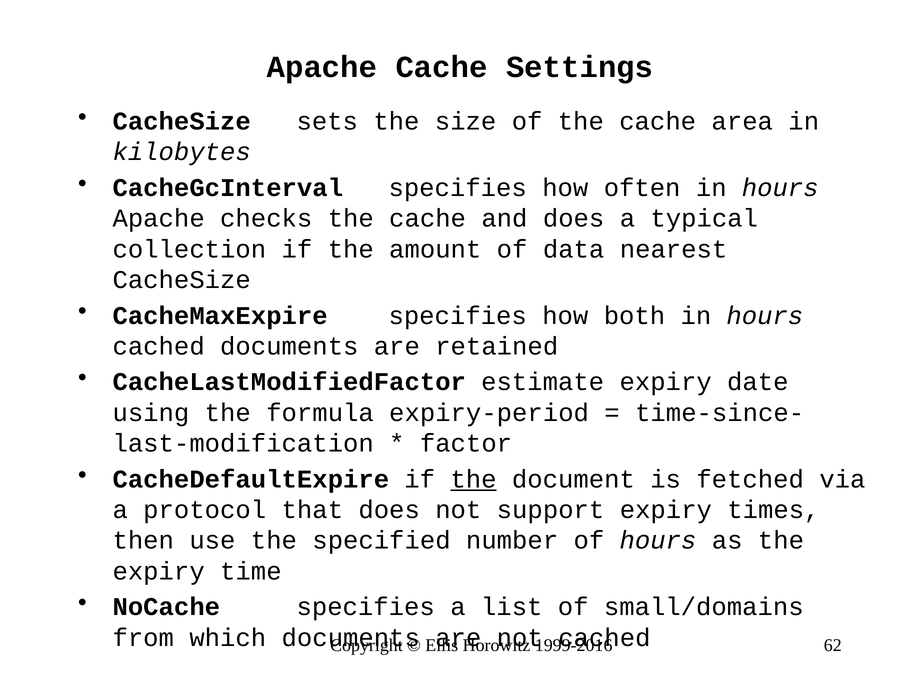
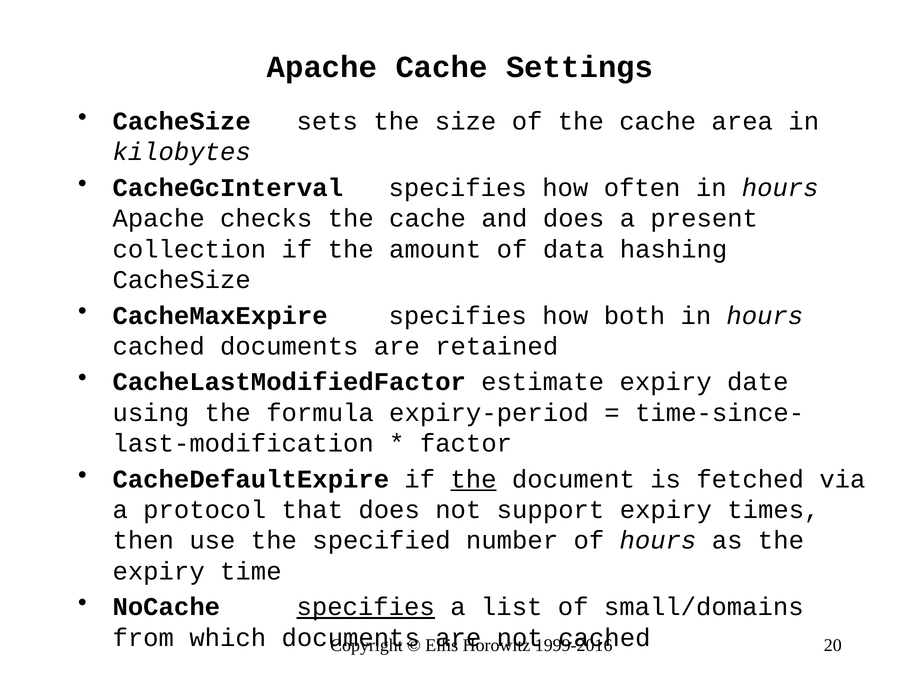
typical: typical -> present (704, 218)
nearest: nearest -> hashing (674, 249)
specifies underline: none -> present (366, 607)
62: 62 -> 20 (833, 645)
